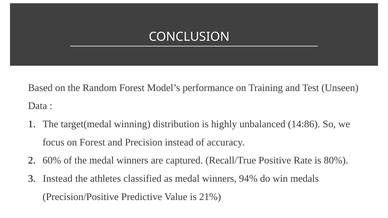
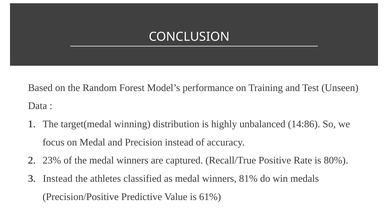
on Forest: Forest -> Medal (92, 142)
60%: 60% -> 23% (52, 161)
94%: 94% -> 81% (248, 179)
21%: 21% -> 61% (210, 197)
